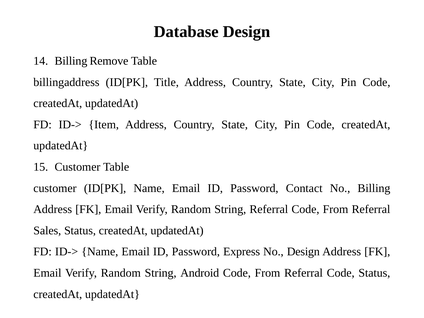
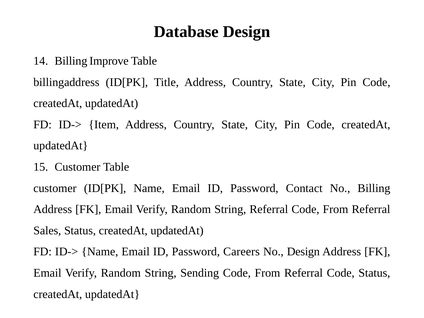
Remove: Remove -> Improve (109, 61)
Express: Express -> Careers (242, 252)
Android: Android -> Sending (200, 273)
